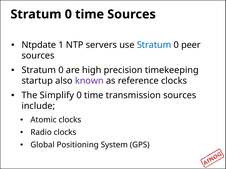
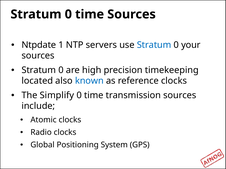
peer: peer -> your (191, 45)
startup: startup -> located (37, 81)
known colour: purple -> blue (89, 81)
